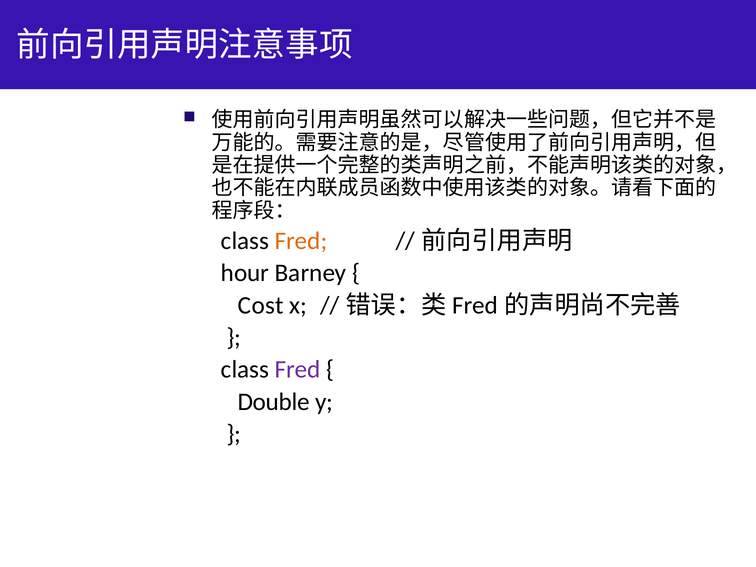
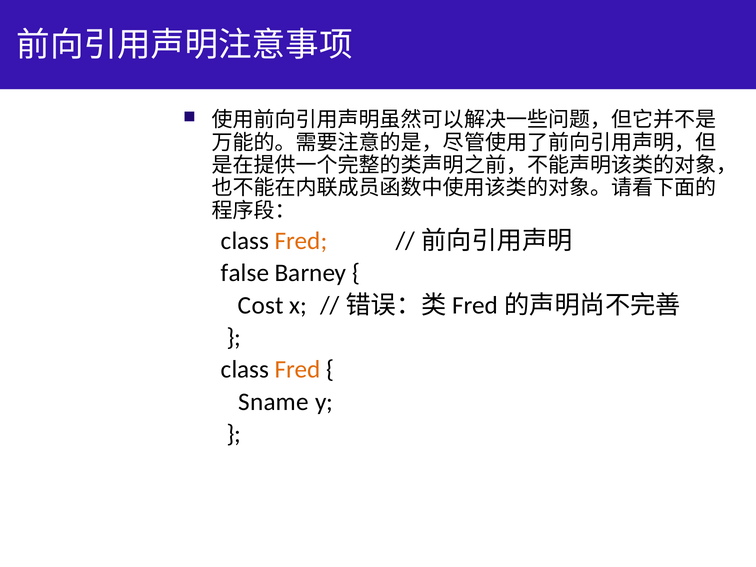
hour: hour -> false (245, 273)
Fred colour: purple -> orange (298, 370)
Double: Double -> Sname (274, 402)
